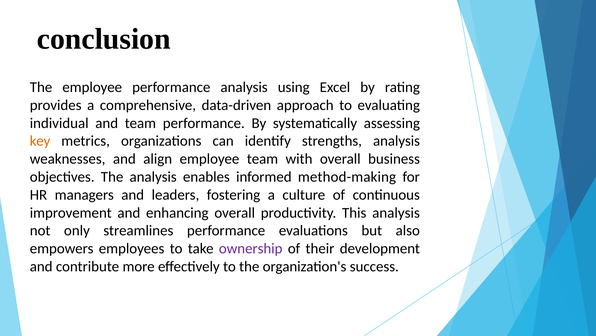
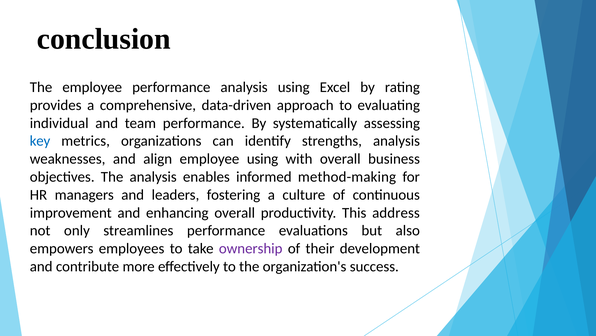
key colour: orange -> blue (40, 141)
employee team: team -> using (263, 159)
This analysis: analysis -> address (396, 212)
